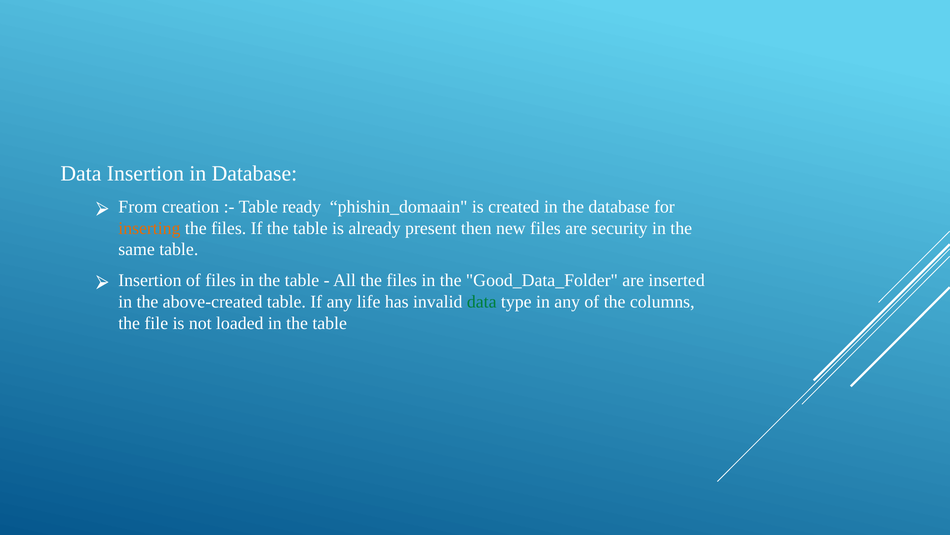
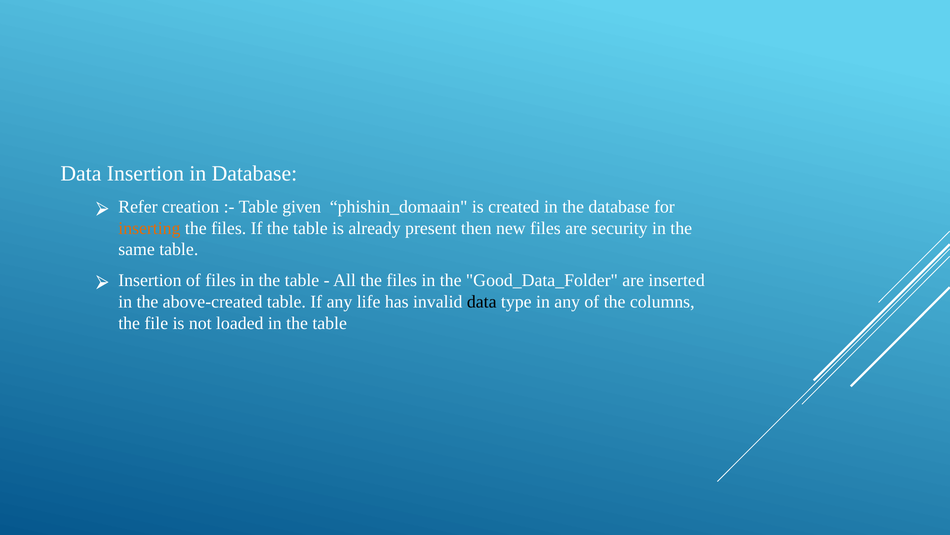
From: From -> Refer (138, 207)
ready: ready -> given (302, 207)
data colour: green -> black (482, 302)
